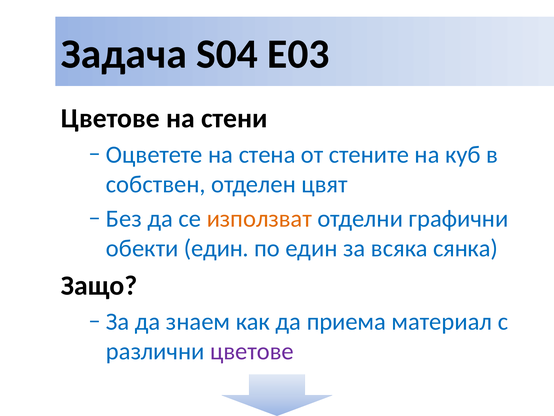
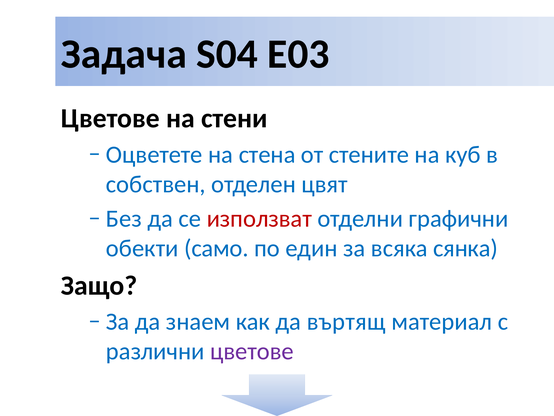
използват colour: orange -> red (259, 218)
обекти един: един -> само (216, 248)
приема: приема -> въртящ (346, 321)
